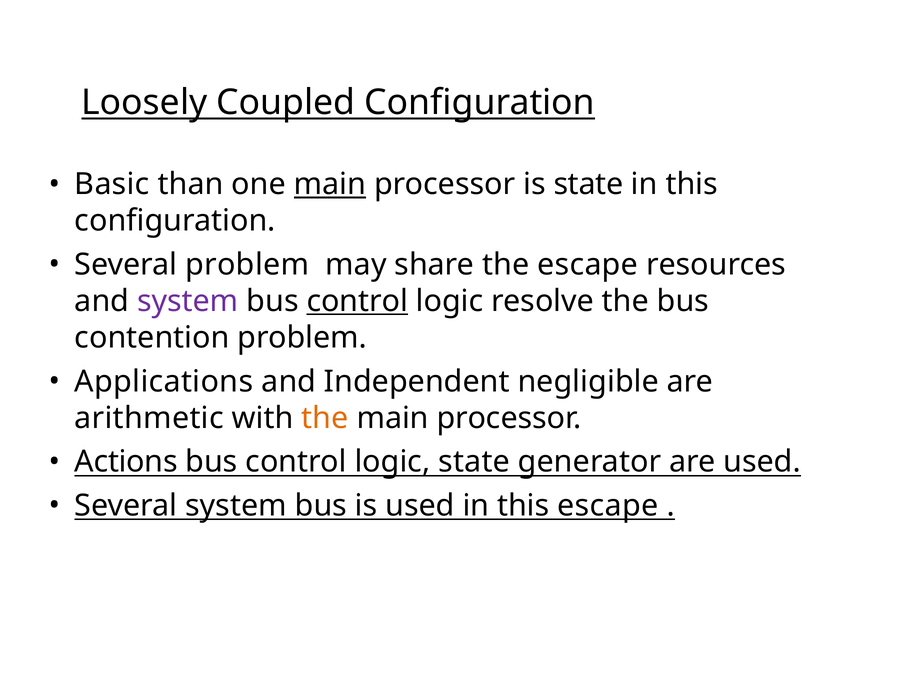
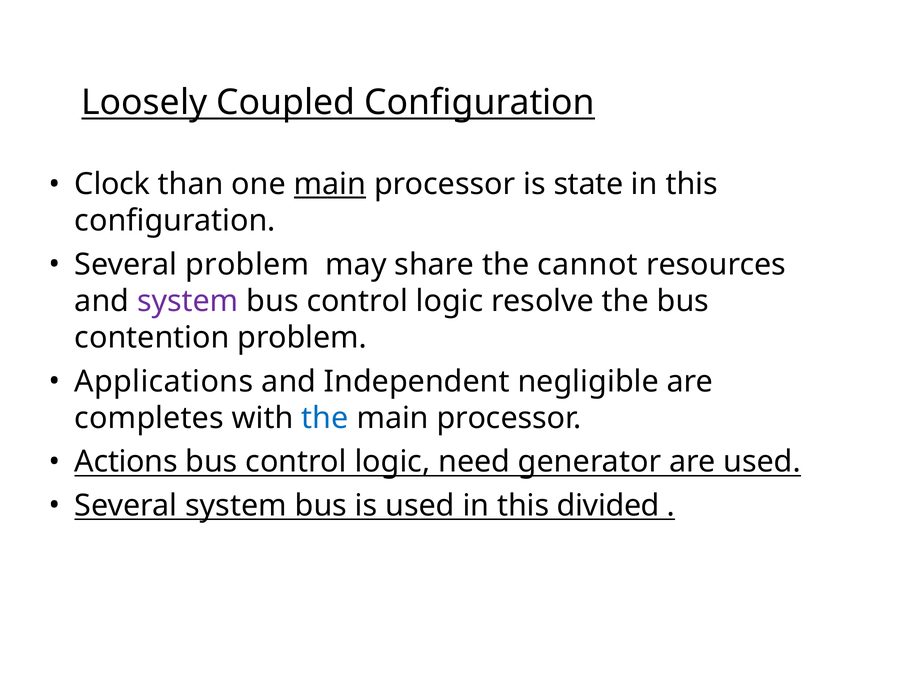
Basic: Basic -> Clock (112, 184)
the escape: escape -> cannot (588, 265)
control underline: present -> none (357, 301)
arithmetic: arithmetic -> completes (149, 418)
the colour: orange -> blue (325, 418)
logic state: state -> need (474, 462)
this escape: escape -> divided (608, 506)
